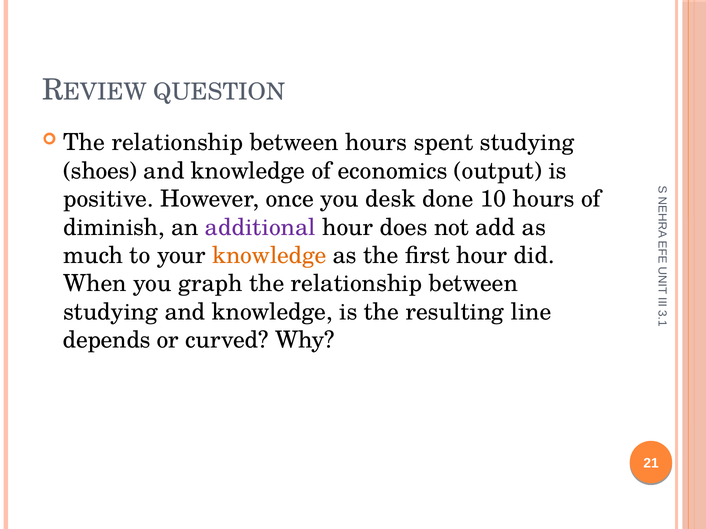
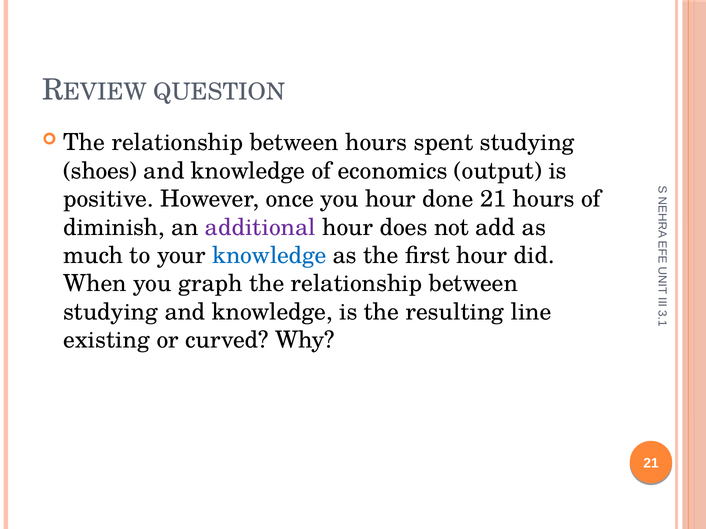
you desk: desk -> hour (391, 199)
done 10: 10 -> 21 (493, 199)
knowledge colour: orange -> blue (269, 256)
depends: depends -> existing (107, 340)
